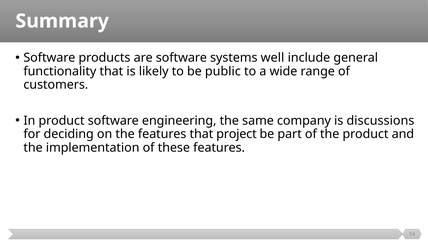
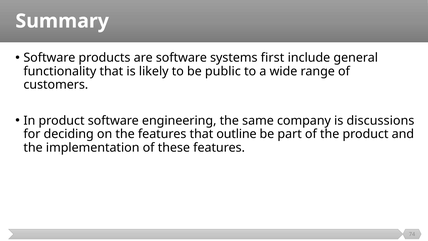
well: well -> first (273, 58)
project: project -> outline (236, 134)
